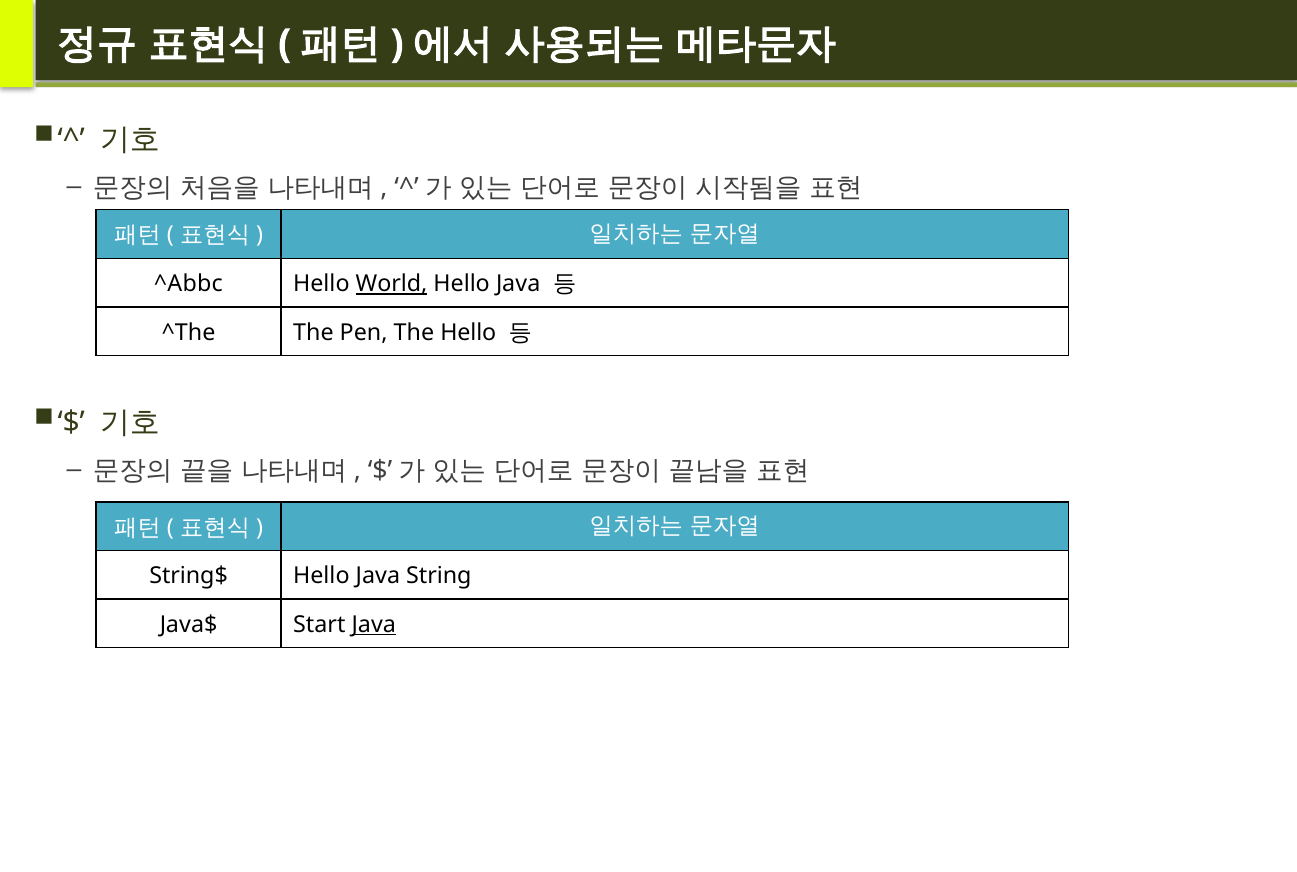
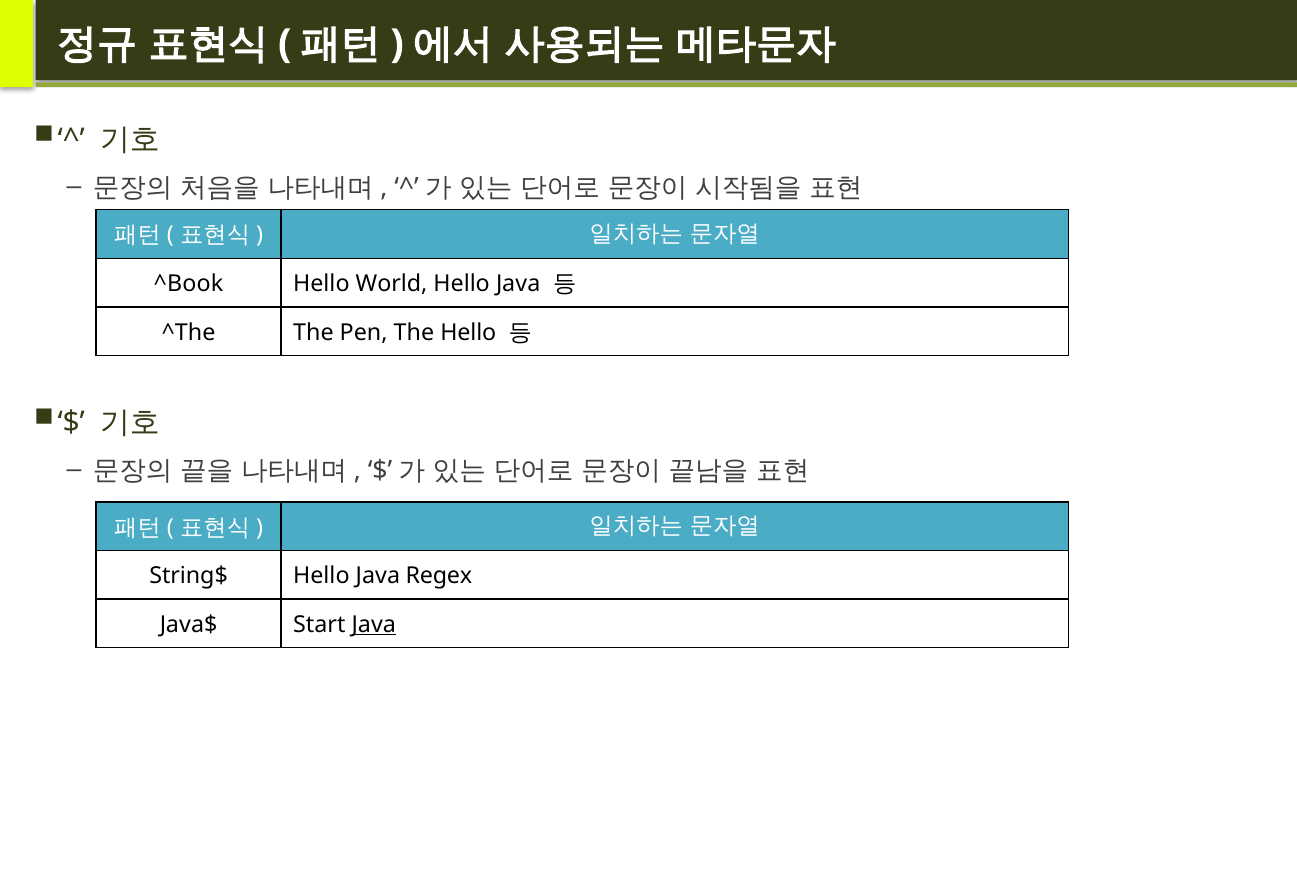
^Abbc: ^Abbc -> ^Book (188, 284)
World underline: present -> none (392, 284)
String: String -> Regex (439, 576)
